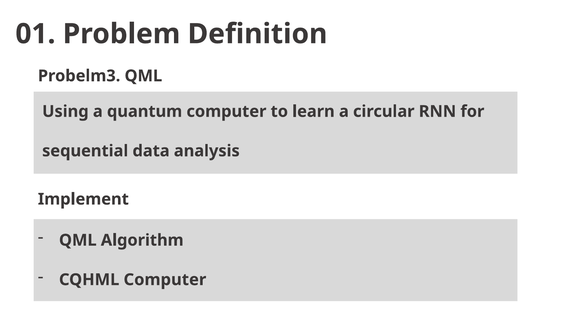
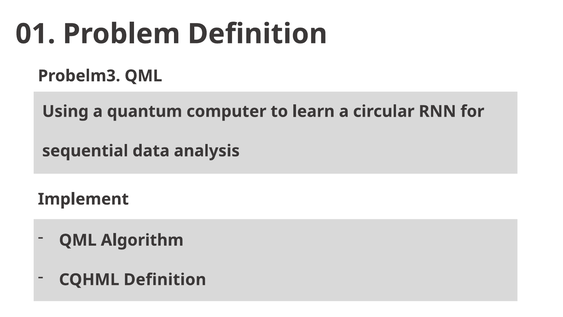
CQHML Computer: Computer -> Definition (165, 279)
